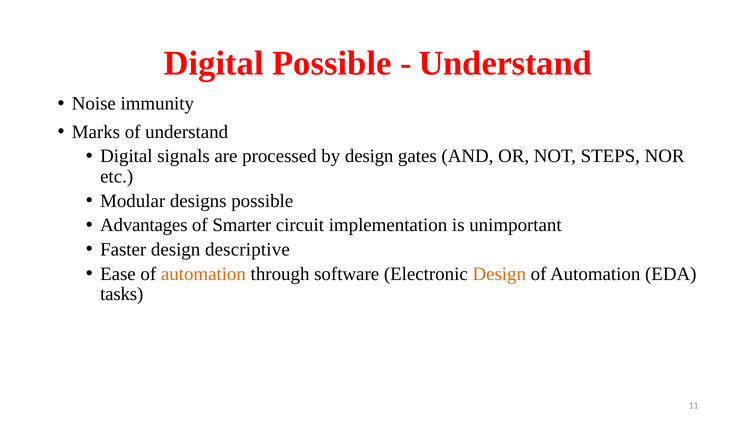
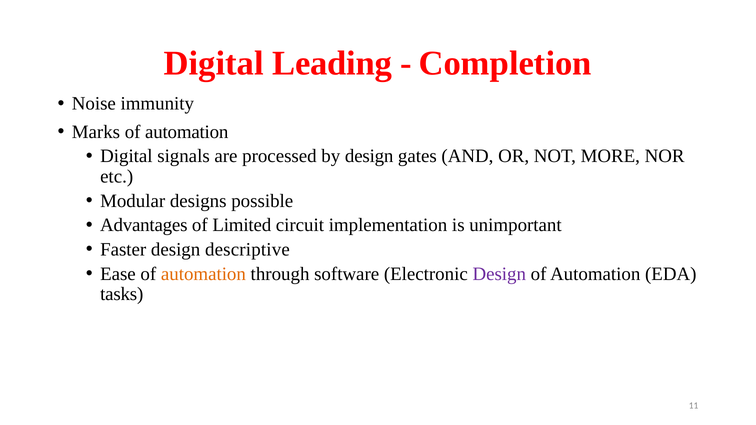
Digital Possible: Possible -> Leading (332, 64)
Understand: Understand -> Completion (505, 64)
understand: understand -> automation (187, 132)
STEPS: STEPS -> MORE (610, 156)
Smarter: Smarter -> Limited (242, 225)
Design colour: orange -> purple (499, 274)
